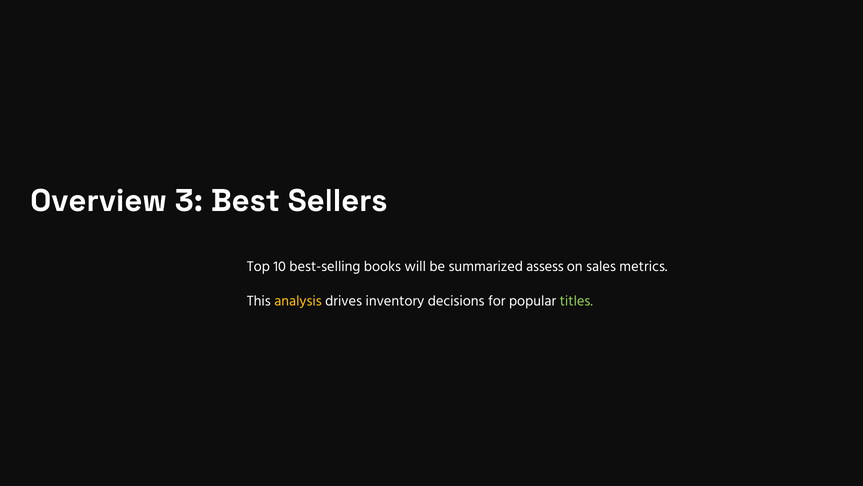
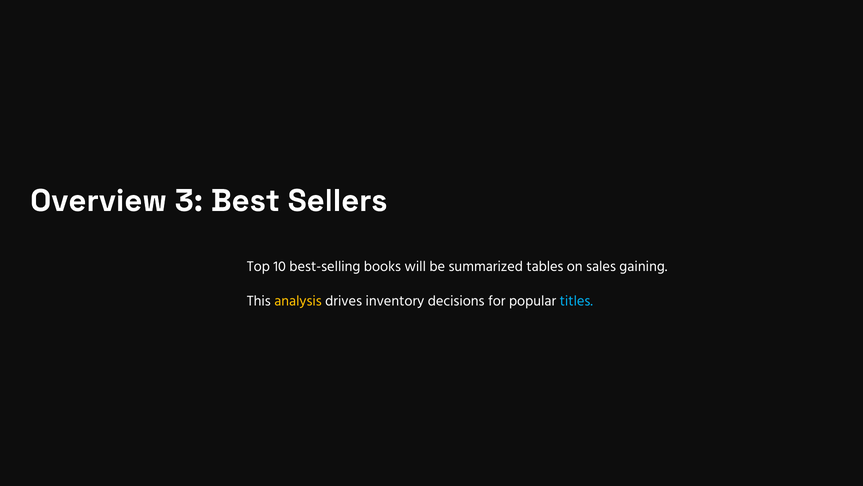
assess: assess -> tables (545, 266)
metrics: metrics -> gaining (643, 266)
titles colour: light green -> light blue (576, 301)
